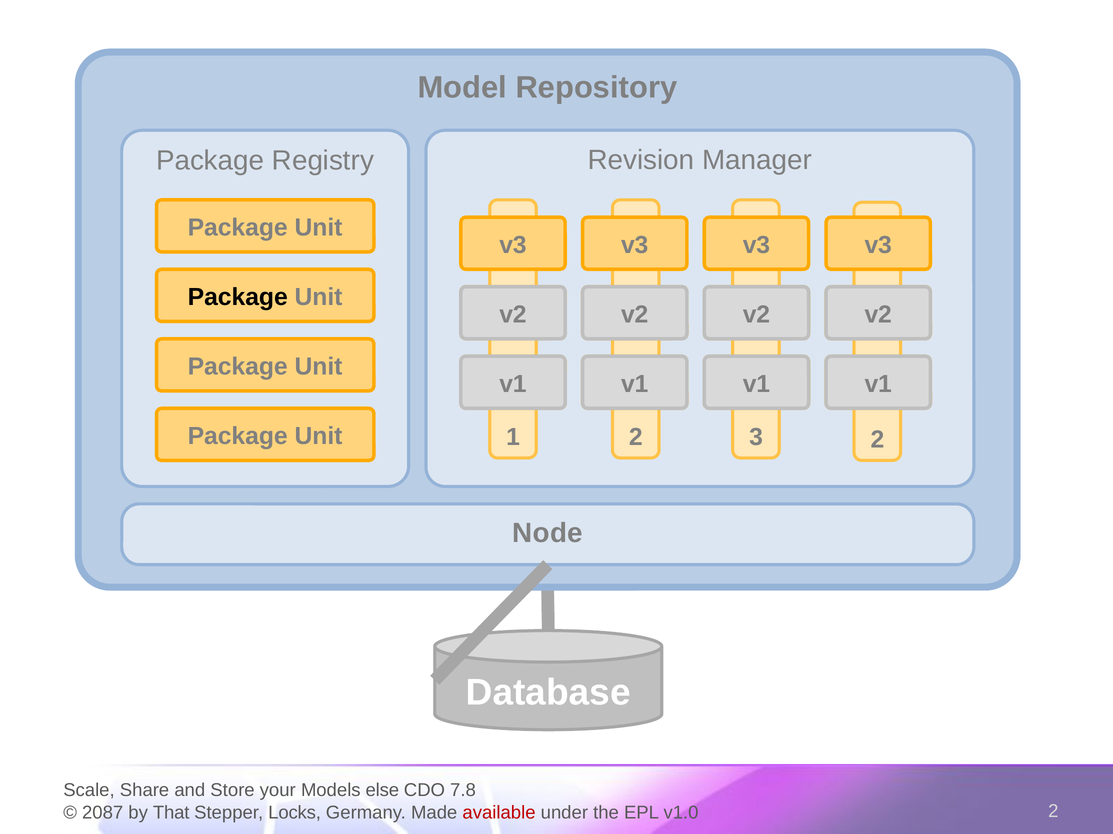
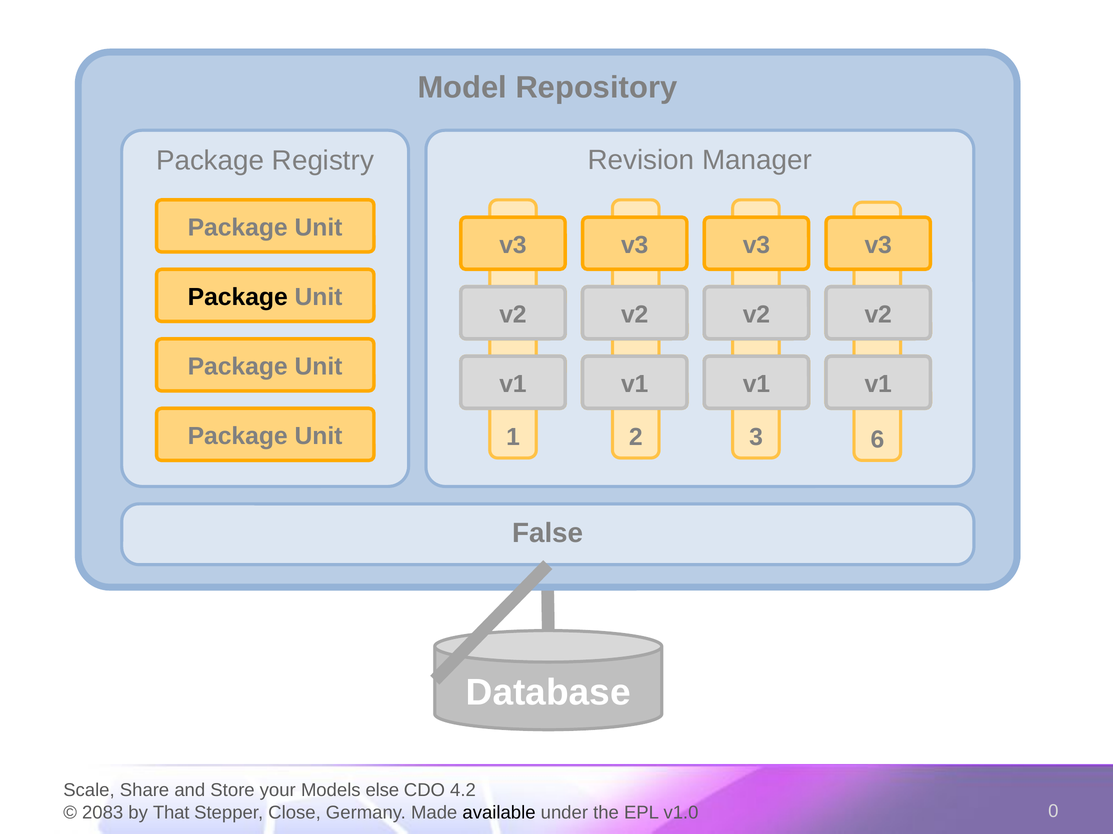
3 2: 2 -> 6 (877, 440)
Node: Node -> False (548, 534)
7.8: 7.8 -> 4.2 (463, 791)
2087: 2087 -> 2083 (103, 813)
Locks: Locks -> Close (295, 813)
available colour: red -> black (499, 813)
v1.0 2: 2 -> 0 (1053, 812)
